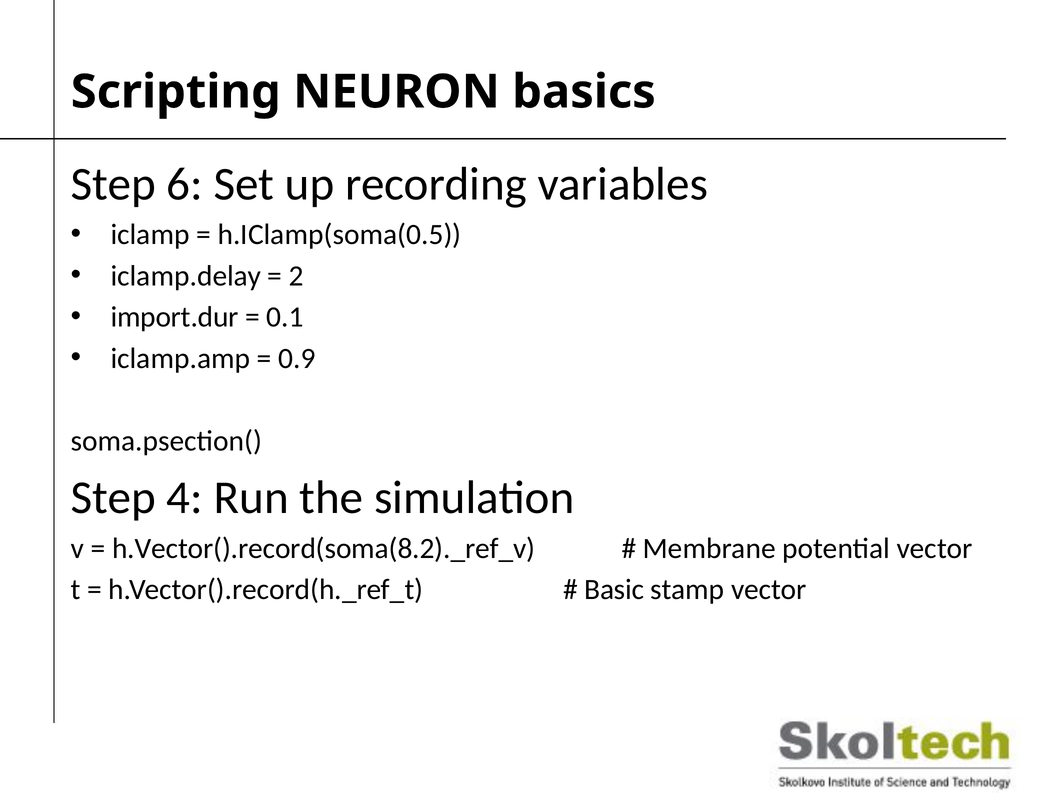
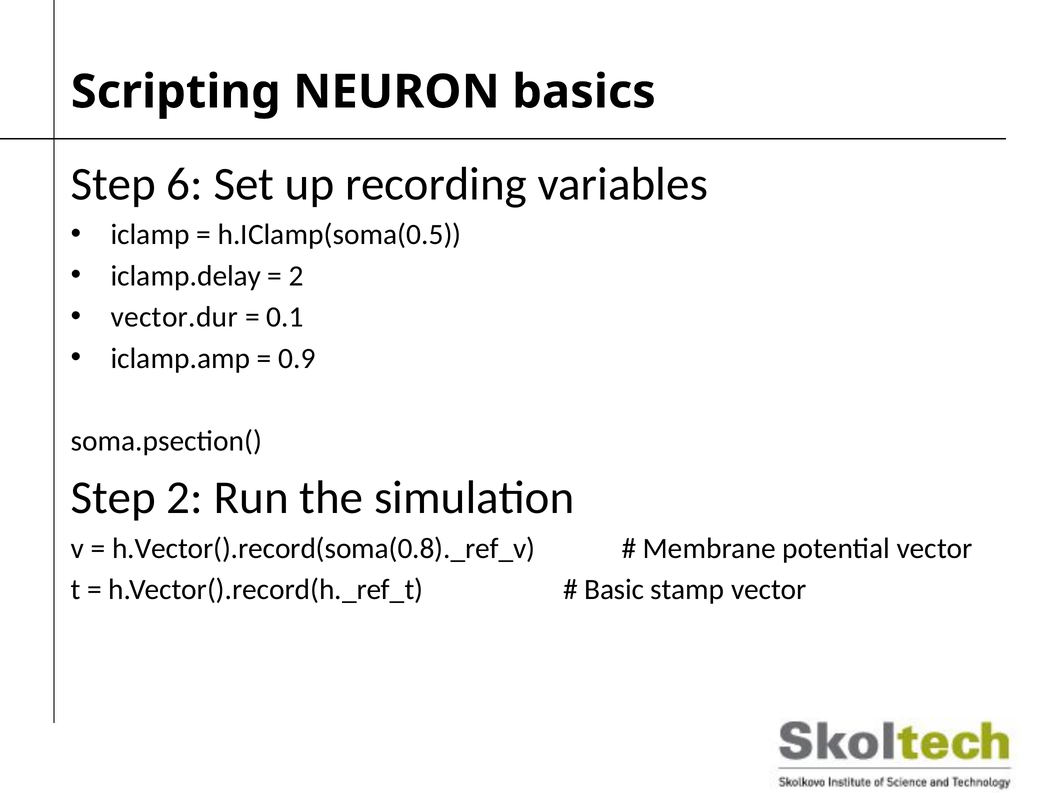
import.dur: import.dur -> vector.dur (174, 317)
Step 4: 4 -> 2 (185, 498)
h.Vector().record(soma(8.2)._ref_v: h.Vector().record(soma(8.2)._ref_v -> h.Vector().record(soma(0.8)._ref_v (324, 548)
